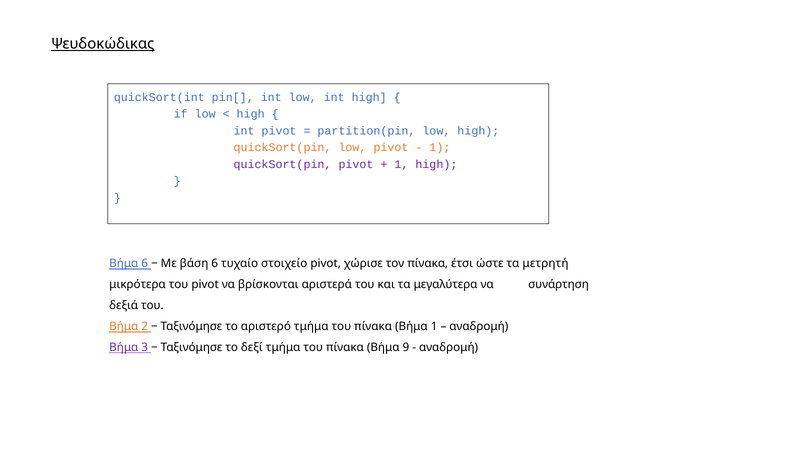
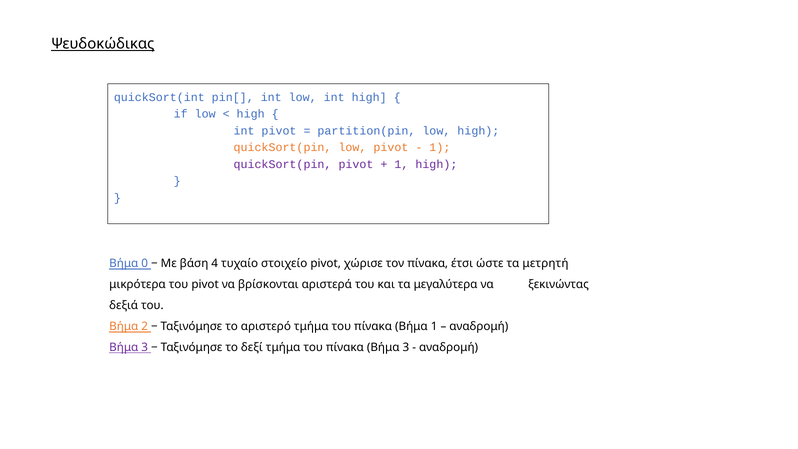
Βήμα 6: 6 -> 0 (145, 264)
βάση 6: 6 -> 4 (215, 264)
συνάρτηση: συνάρτηση -> ξεκινώντας (559, 285)
πίνακα Βήμα 9: 9 -> 3 (406, 347)
